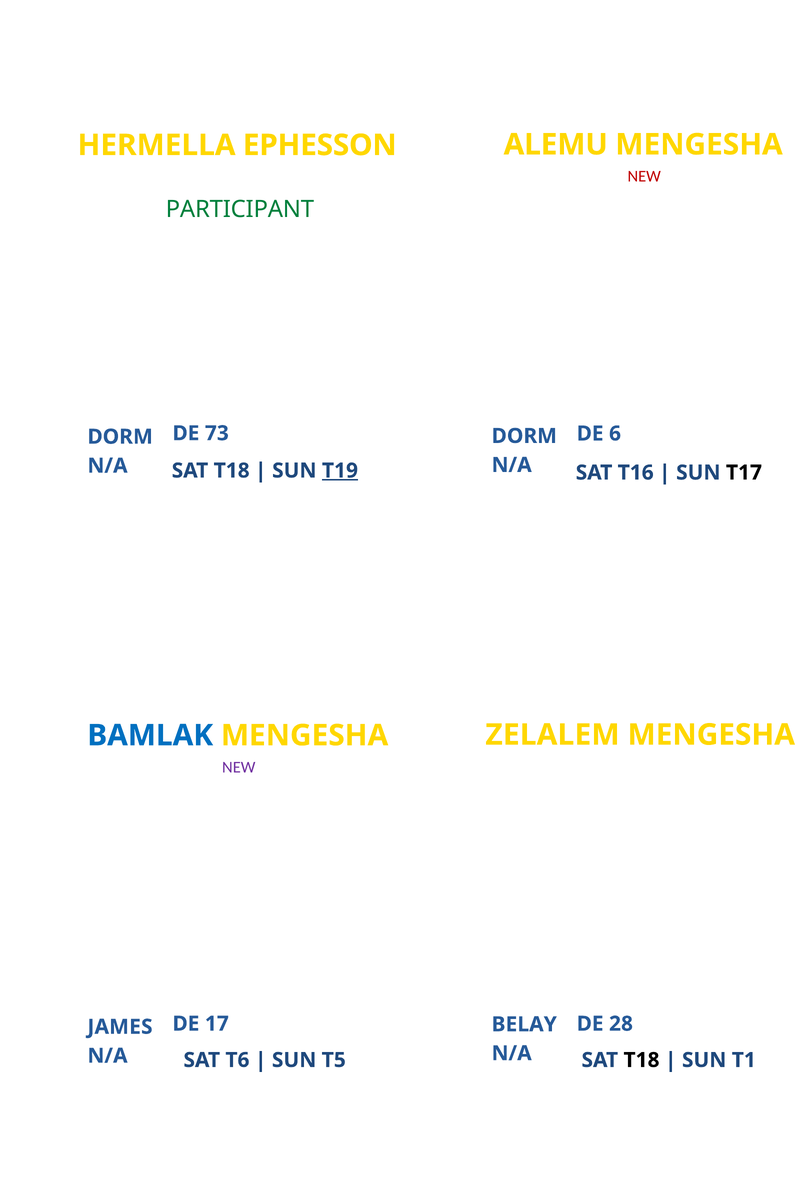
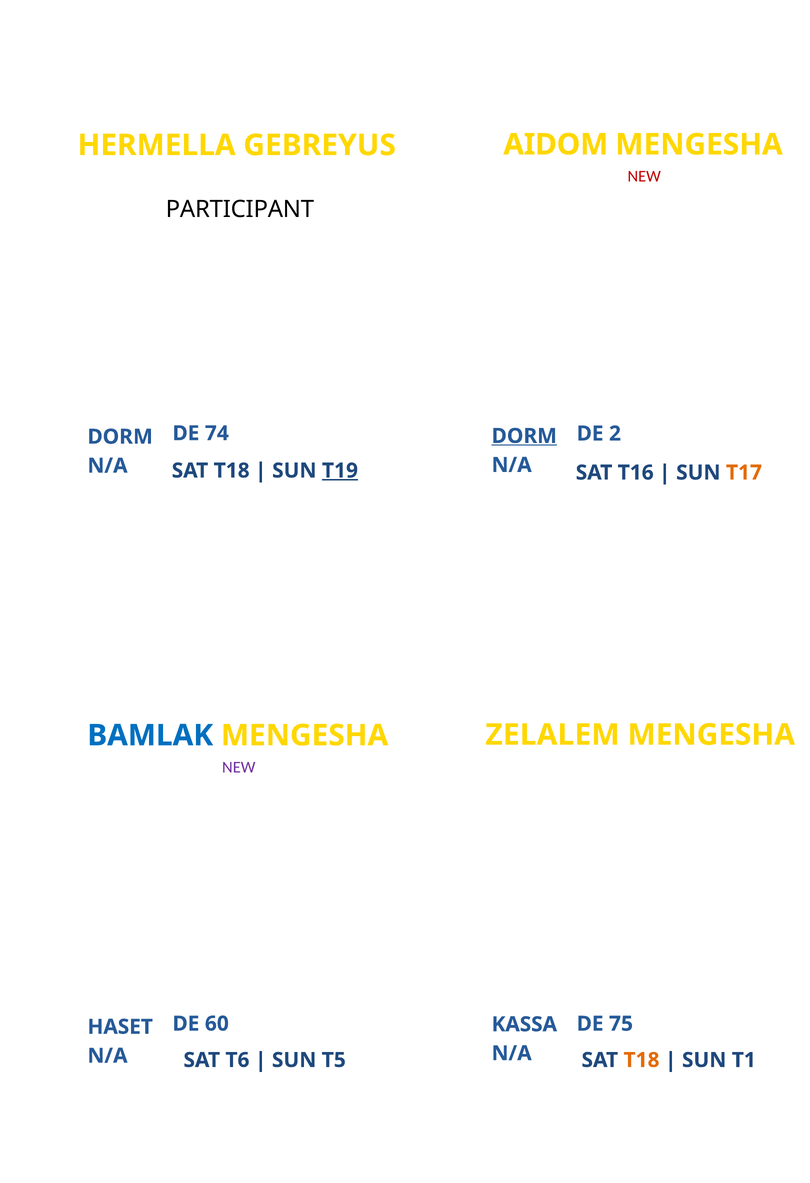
ALEMU: ALEMU -> AIDOM (556, 145)
EPHESSON: EPHESSON -> GEBREYUS (320, 145)
PARTICIPANT colour: green -> black (240, 209)
73: 73 -> 74 (217, 433)
6: 6 -> 2 (615, 433)
DORM underline: none -> present (524, 436)
T17 colour: black -> orange (744, 473)
17: 17 -> 60 (217, 1023)
28: 28 -> 75 (621, 1024)
BELAY: BELAY -> KASSA (524, 1024)
JAMES: JAMES -> HASET (120, 1027)
T18 colour: black -> orange (642, 1060)
